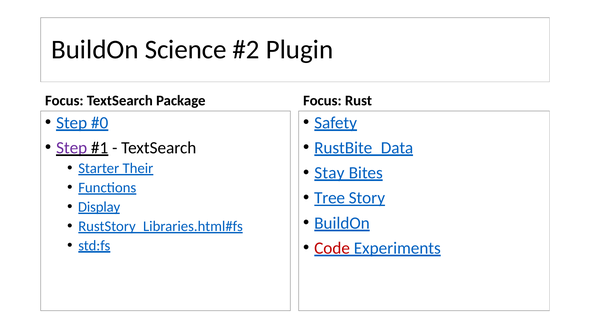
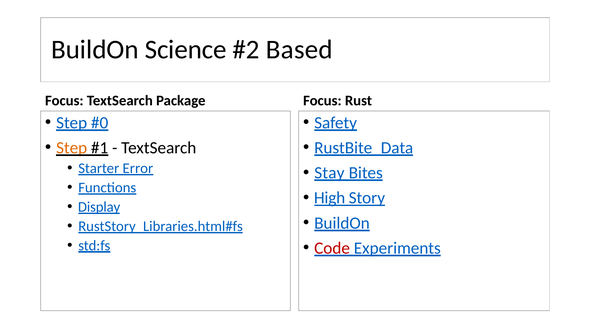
Plugin: Plugin -> Based (299, 50)
Step colour: purple -> orange (72, 148)
Their: Their -> Error (138, 168)
Tree: Tree -> High (330, 198)
